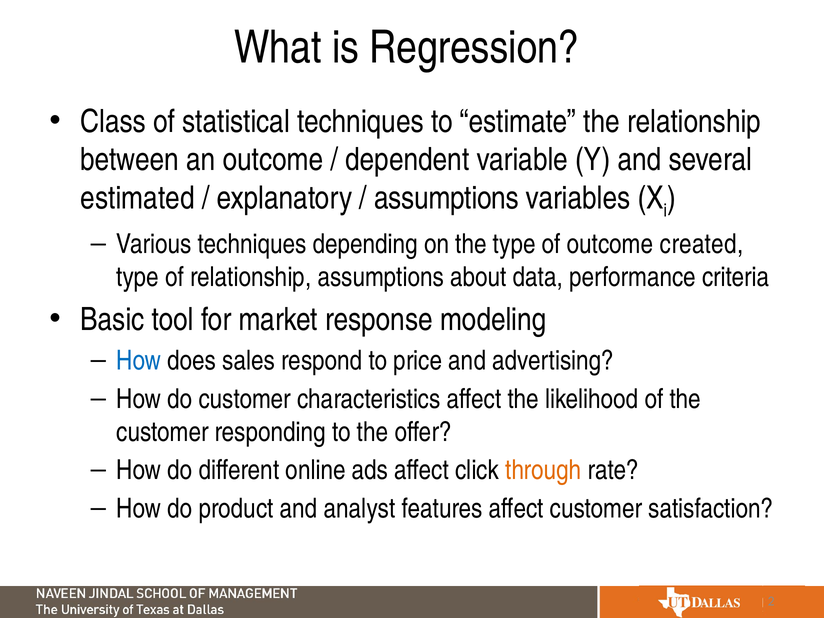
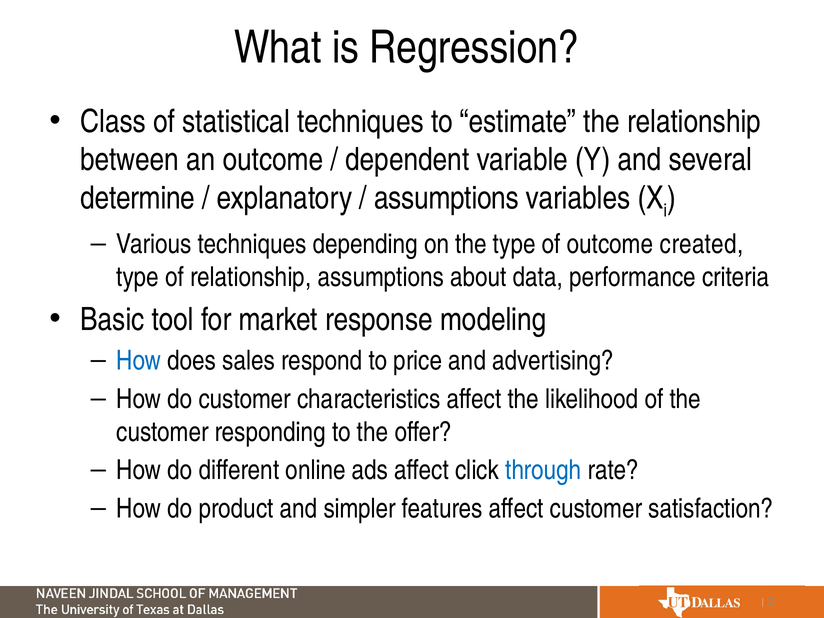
estimated: estimated -> determine (138, 198)
through colour: orange -> blue (543, 470)
analyst: analyst -> simpler (360, 509)
